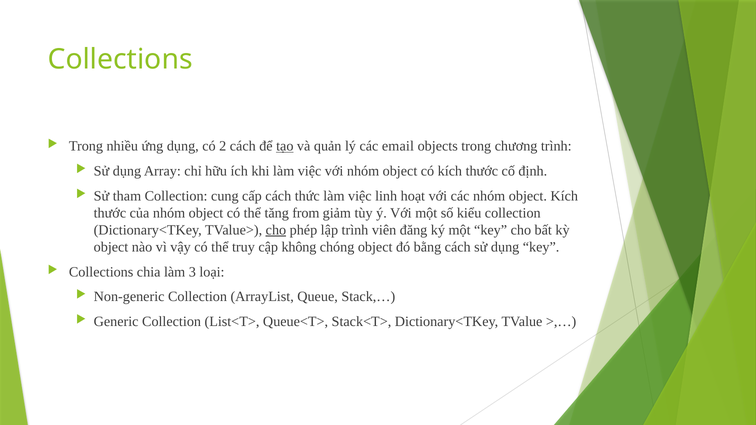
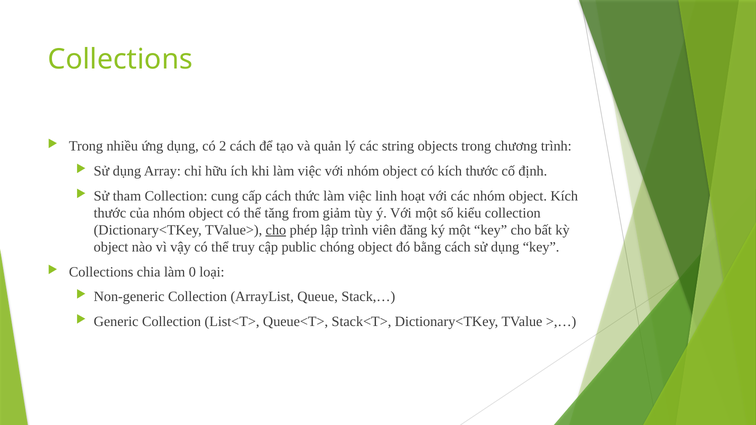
tạo underline: present -> none (285, 146)
email: email -> string (398, 146)
không: không -> public (299, 247)
3: 3 -> 0 (192, 272)
